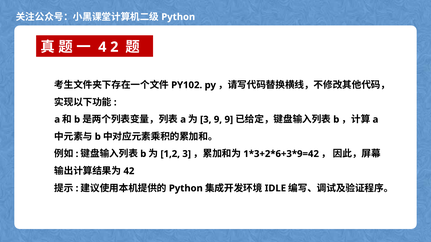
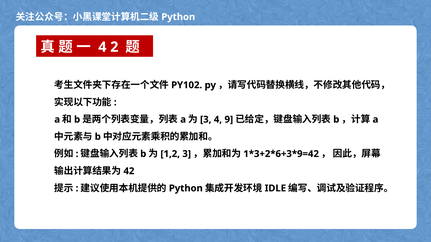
9: 9 -> 4 (218, 120)
